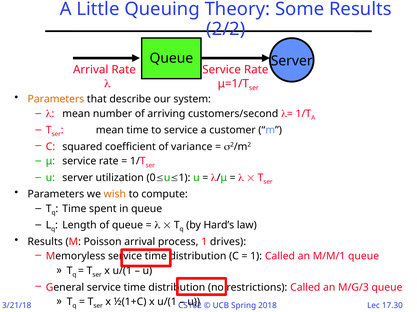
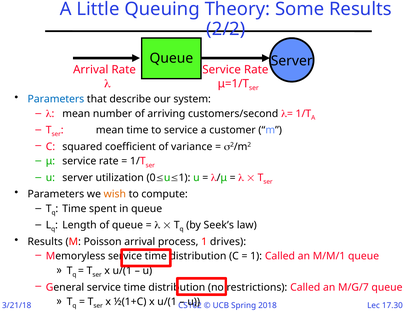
Parameters colour: orange -> blue (56, 99)
Hard’s: Hard’s -> Seek’s (219, 226)
M/G/3: M/G/3 -> M/G/7 (353, 288)
